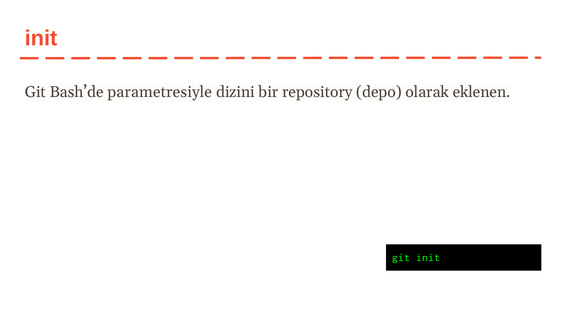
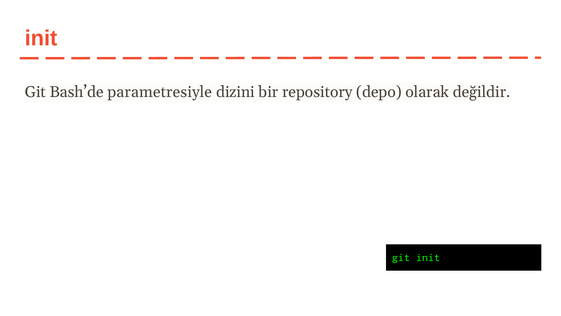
eklenen: eklenen -> değildir (482, 92)
